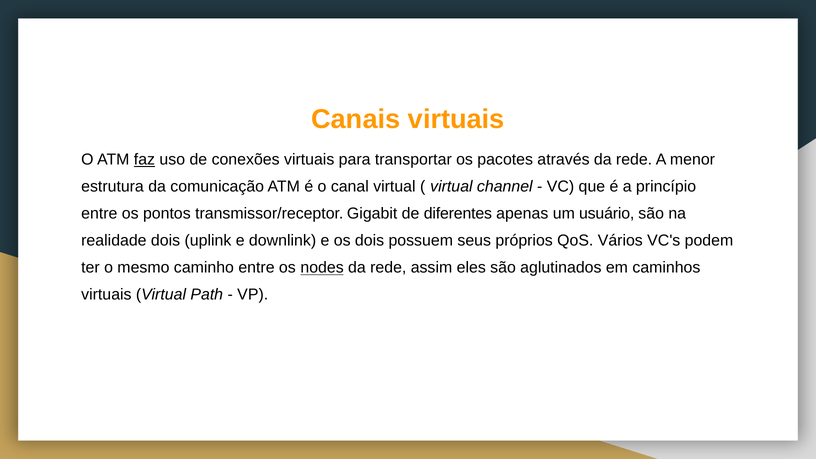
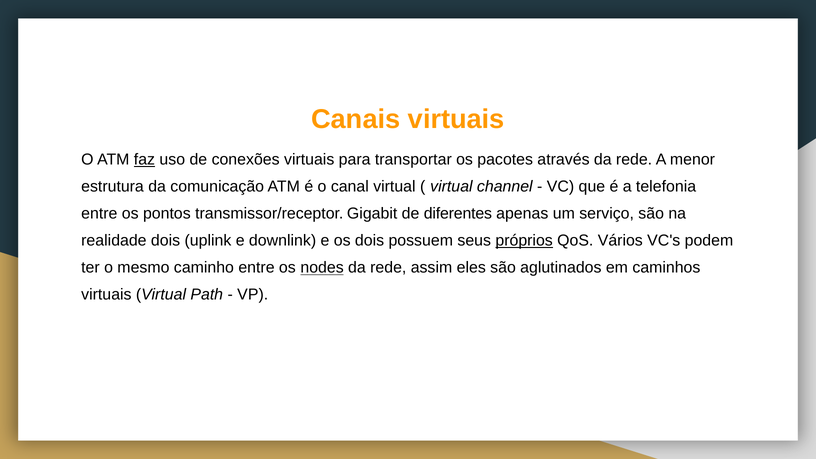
princípio: princípio -> telefonia (666, 187)
usuário: usuário -> serviço (607, 214)
próprios underline: none -> present (524, 241)
